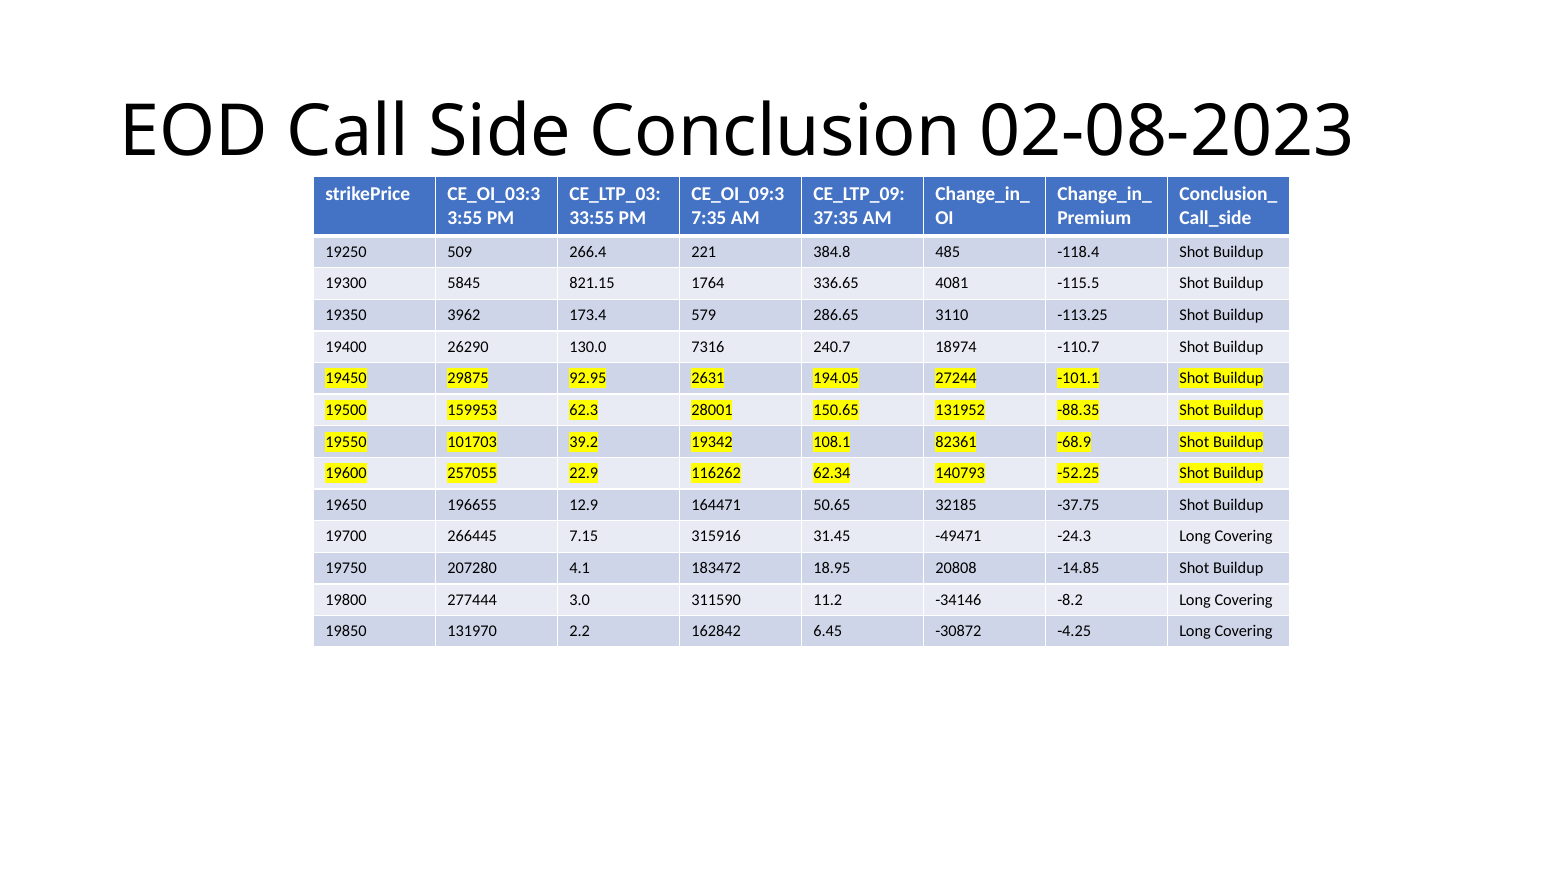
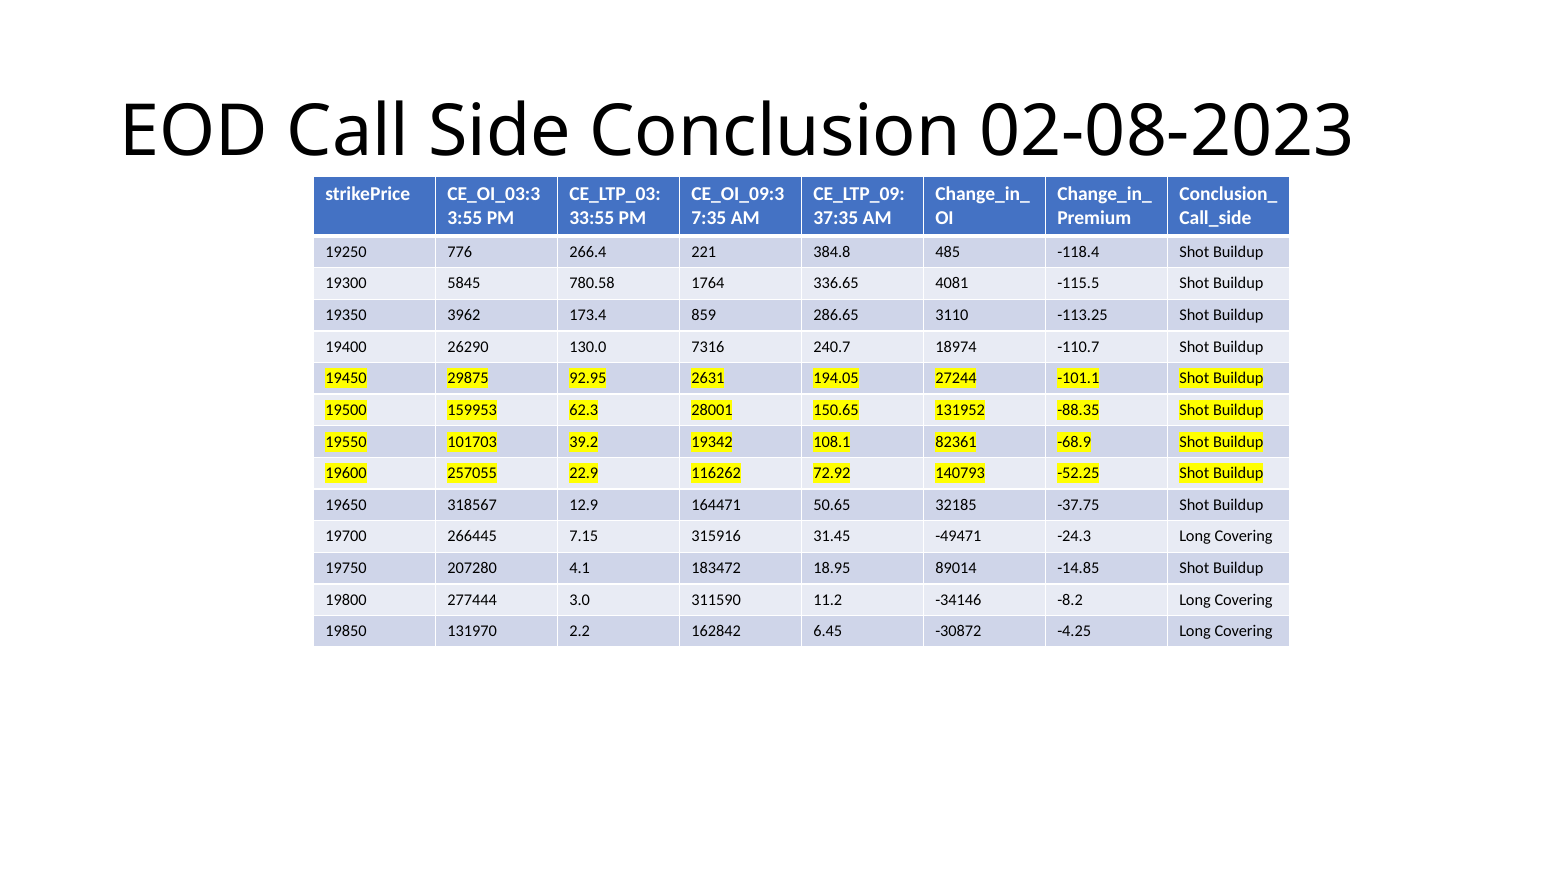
509: 509 -> 776 (460, 252)
821.15: 821.15 -> 780.58 (592, 284)
579: 579 -> 859 (704, 315)
62.34: 62.34 -> 72.92 (832, 473)
196655: 196655 -> 318567 (472, 505)
20808: 20808 -> 89014 (956, 568)
